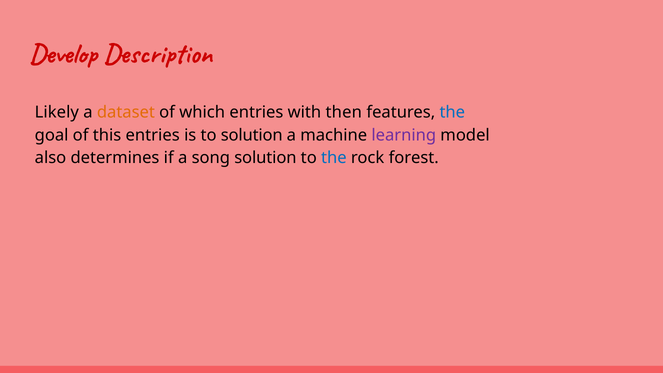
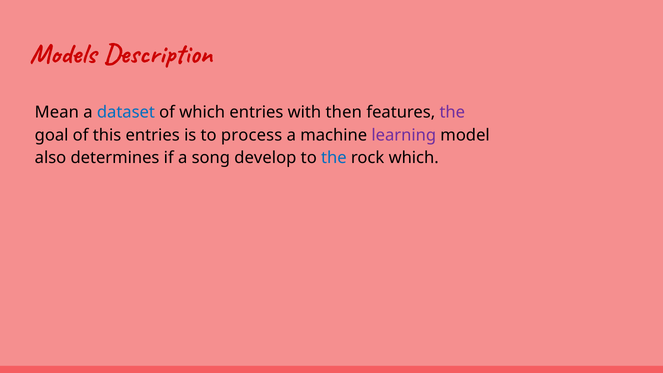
Develop: Develop -> Models (63, 54)
Likely: Likely -> Mean (57, 112)
dataset colour: orange -> blue (126, 112)
the colour: blue -> purple (452, 112)
to solution: solution -> process (252, 135)
song solution: solution -> develop (265, 158)
rock forest: forest -> which (414, 158)
